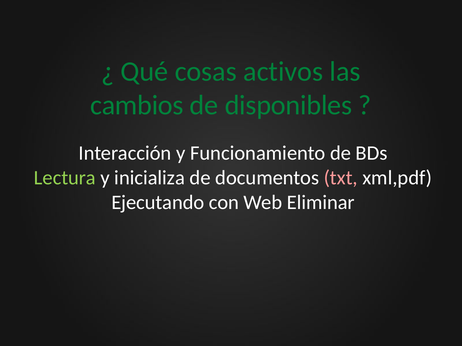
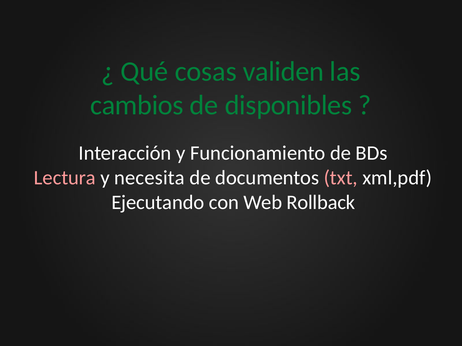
activos: activos -> validen (283, 72)
Lectura colour: light green -> pink (65, 178)
inicializa: inicializa -> necesita (150, 178)
Eliminar: Eliminar -> Rollback (321, 203)
